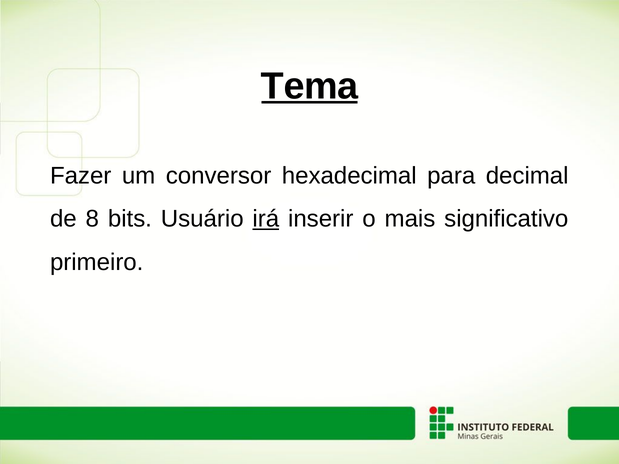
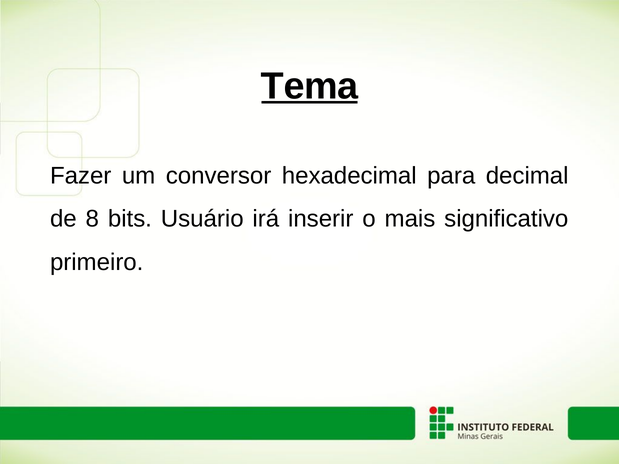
irá underline: present -> none (266, 219)
